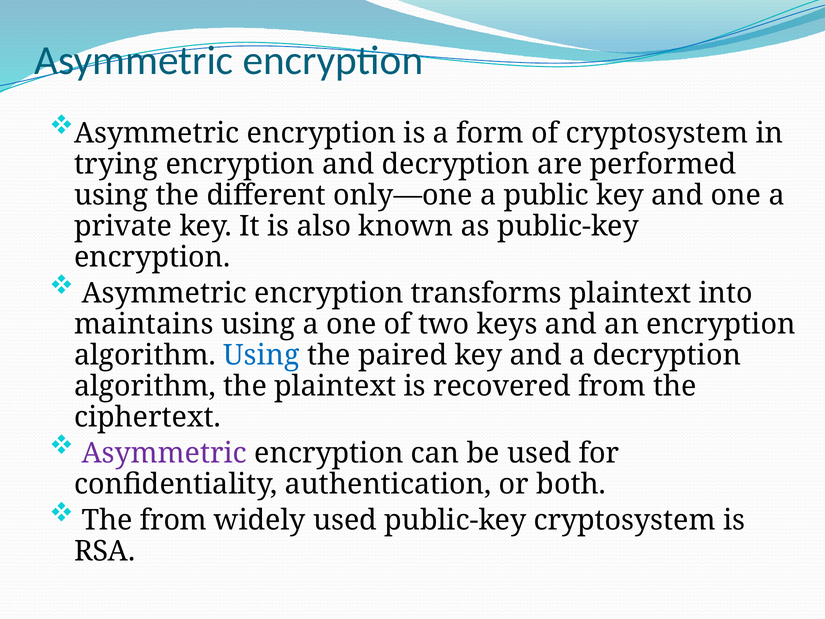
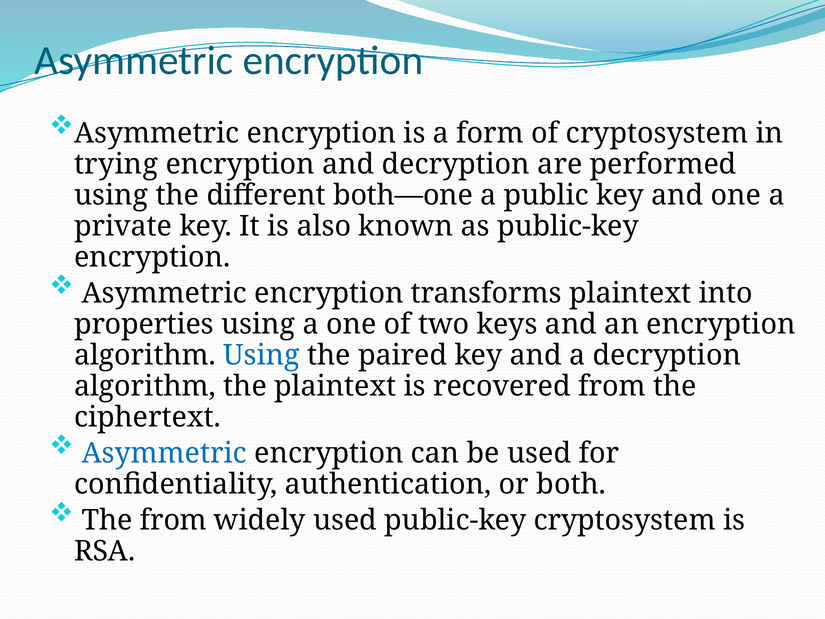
only—one: only—one -> both—one (403, 195)
maintains: maintains -> properties (144, 324)
Asymmetric colour: purple -> blue (164, 453)
